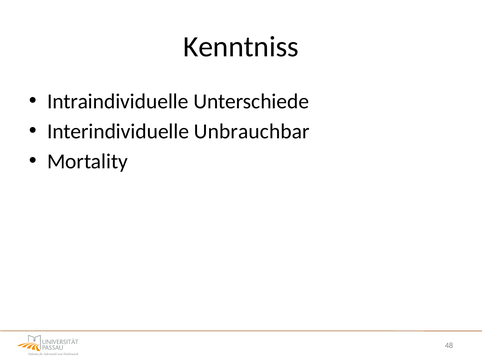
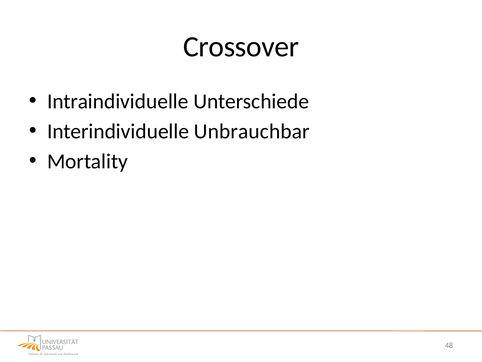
Kenntniss: Kenntniss -> Crossover (241, 47)
